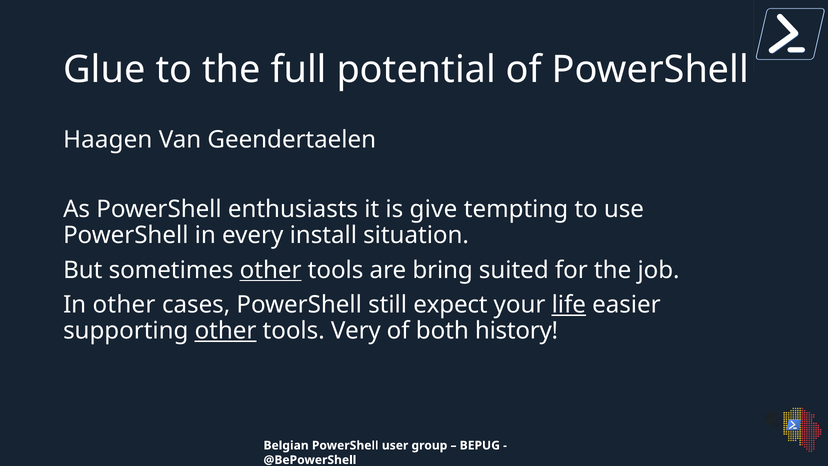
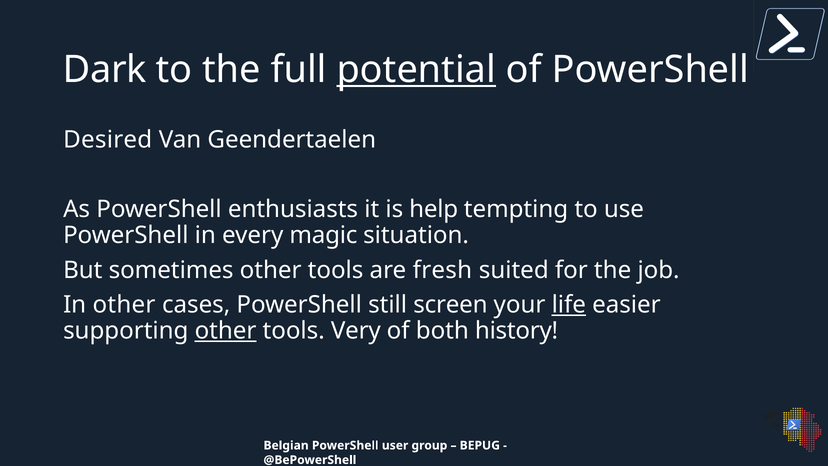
Glue: Glue -> Dark (105, 70)
potential underline: none -> present (416, 70)
Haagen: Haagen -> Desired (108, 140)
give: give -> help (434, 209)
install: install -> magic (323, 235)
other underline: present -> none (271, 270)
bring: bring -> fresh (442, 270)
expect: expect -> screen (450, 305)
